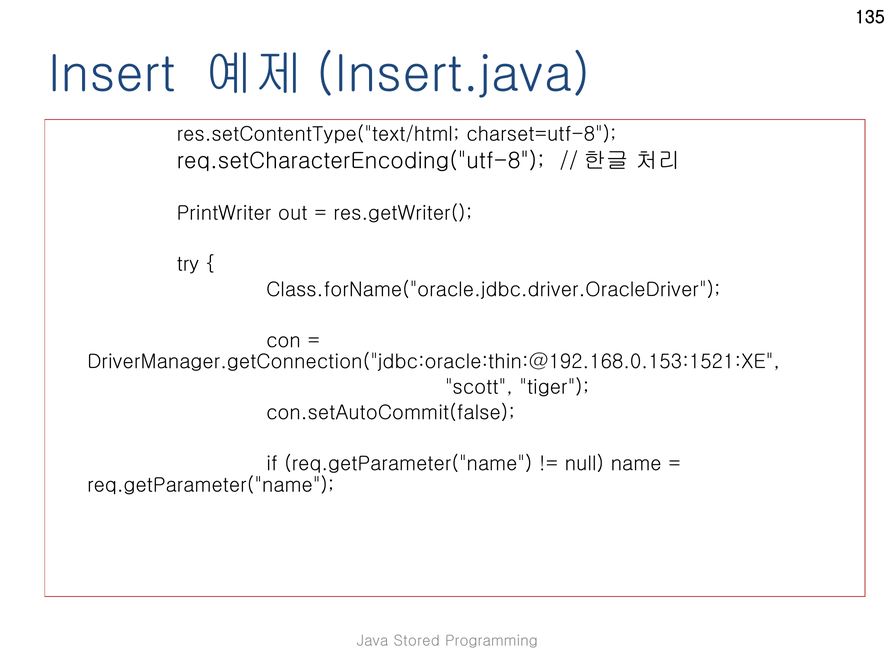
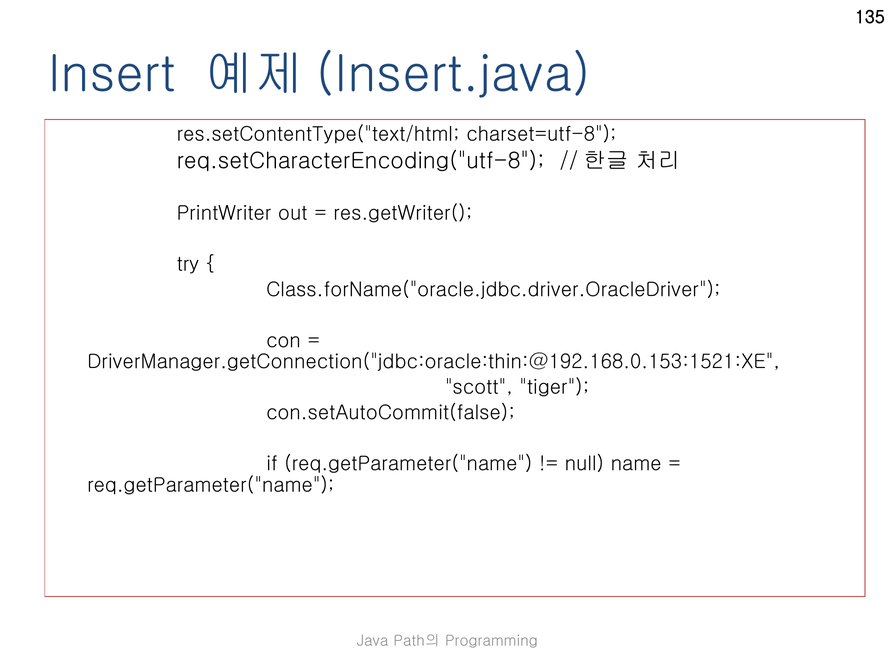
Stored: Stored -> Path의 (417, 641)
